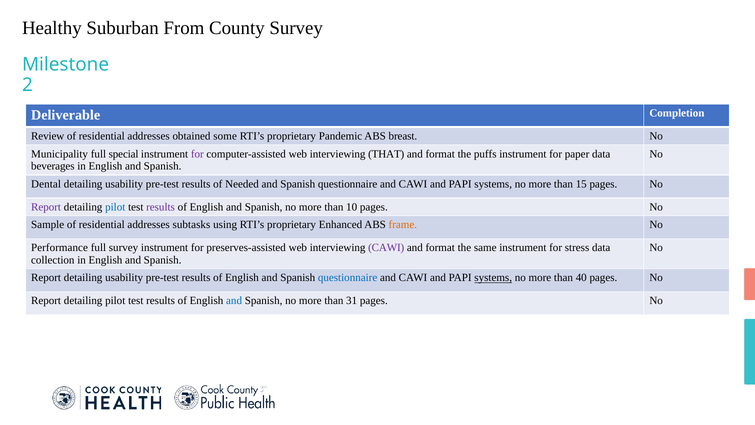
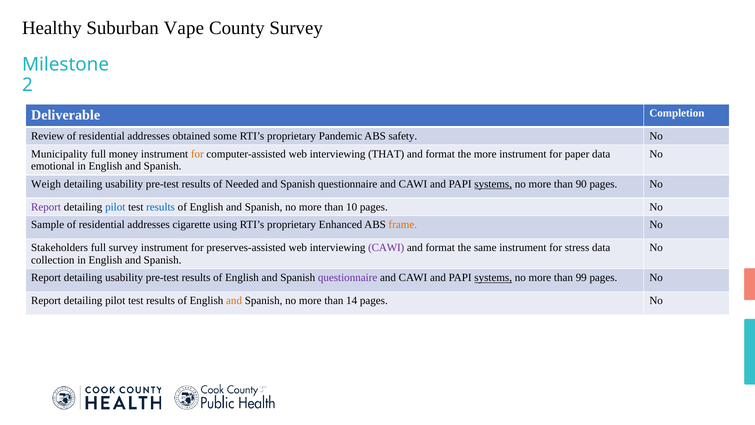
From: From -> Vape (184, 28)
breast: breast -> safety (403, 136)
special: special -> money (124, 154)
for colour: purple -> orange (197, 154)
the puffs: puffs -> more (485, 154)
beverages: beverages -> emotional (53, 166)
Dental: Dental -> Weigh (46, 184)
systems underline: none -> present (493, 184)
15: 15 -> 90 (581, 184)
results colour: purple -> blue (161, 207)
subtasks: subtasks -> cigarette (191, 225)
Performance: Performance -> Stakeholders (60, 248)
questionnaire colour: blue -> purple (348, 278)
40: 40 -> 99 (581, 278)
and colour: blue -> orange (234, 301)
31: 31 -> 14 (352, 301)
